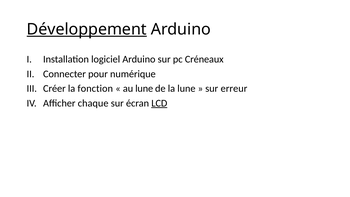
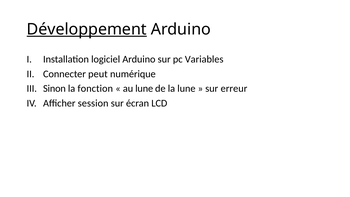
Créneaux: Créneaux -> Variables (204, 59)
pour: pour -> peut (98, 74)
Créer: Créer -> Sinon (54, 89)
chaque: chaque -> session (93, 103)
LCD underline: present -> none (159, 103)
